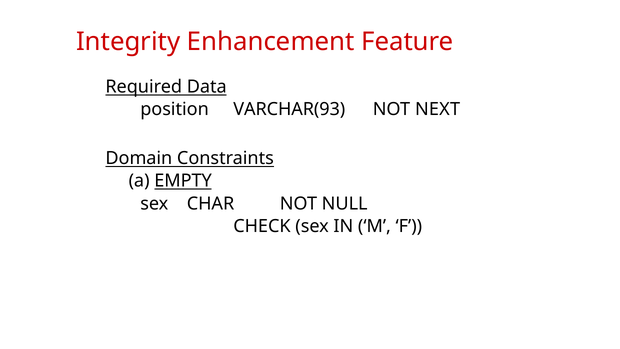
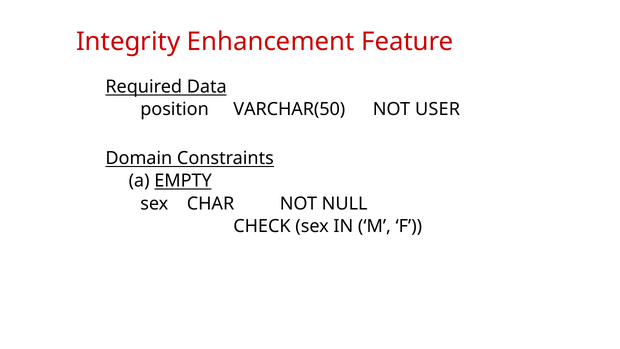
VARCHAR(93: VARCHAR(93 -> VARCHAR(50 (289, 109)
NEXT: NEXT -> USER (438, 109)
